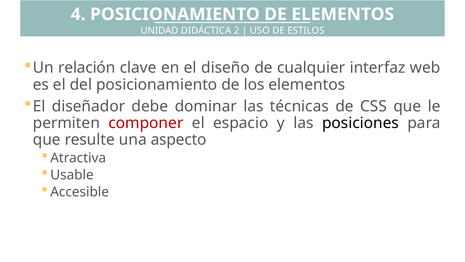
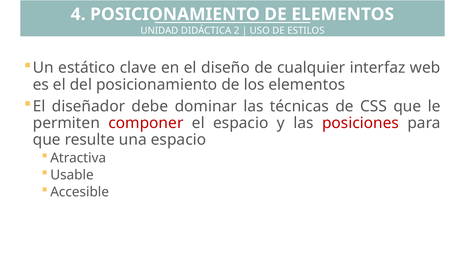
relación: relación -> estático (87, 68)
posiciones colour: black -> red (360, 123)
una aspecto: aspecto -> espacio (179, 140)
